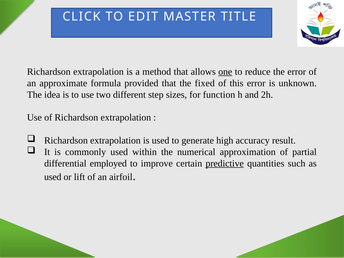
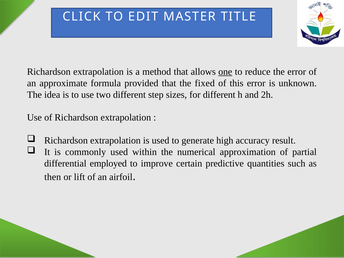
for function: function -> different (219, 95)
predictive underline: present -> none (225, 163)
used: used -> then (53, 177)
